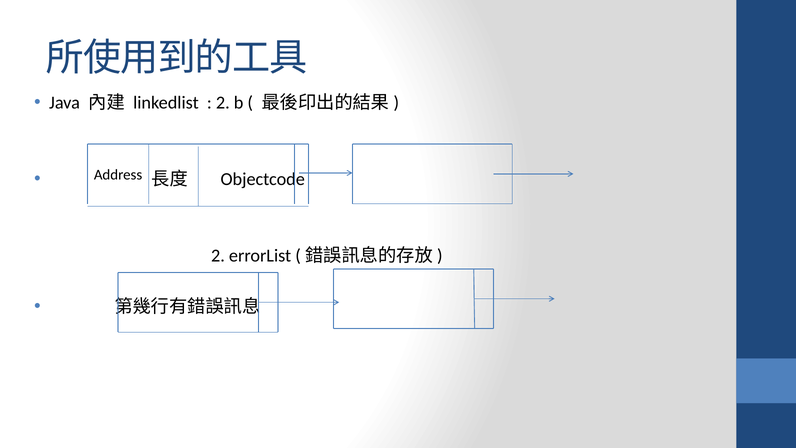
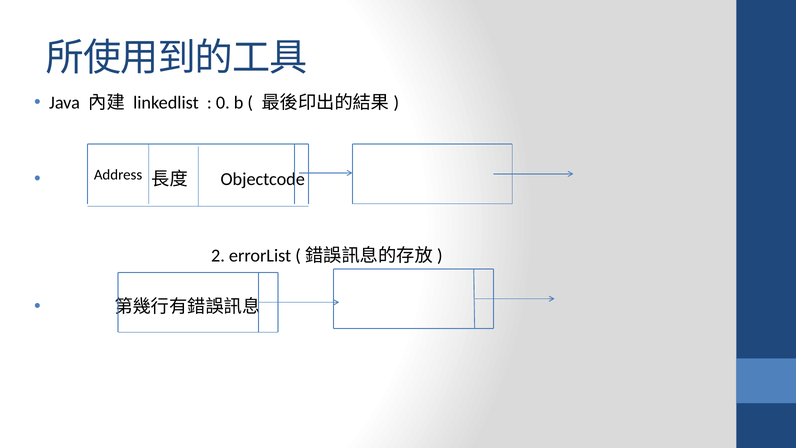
2: 2 -> 0 (223, 103)
